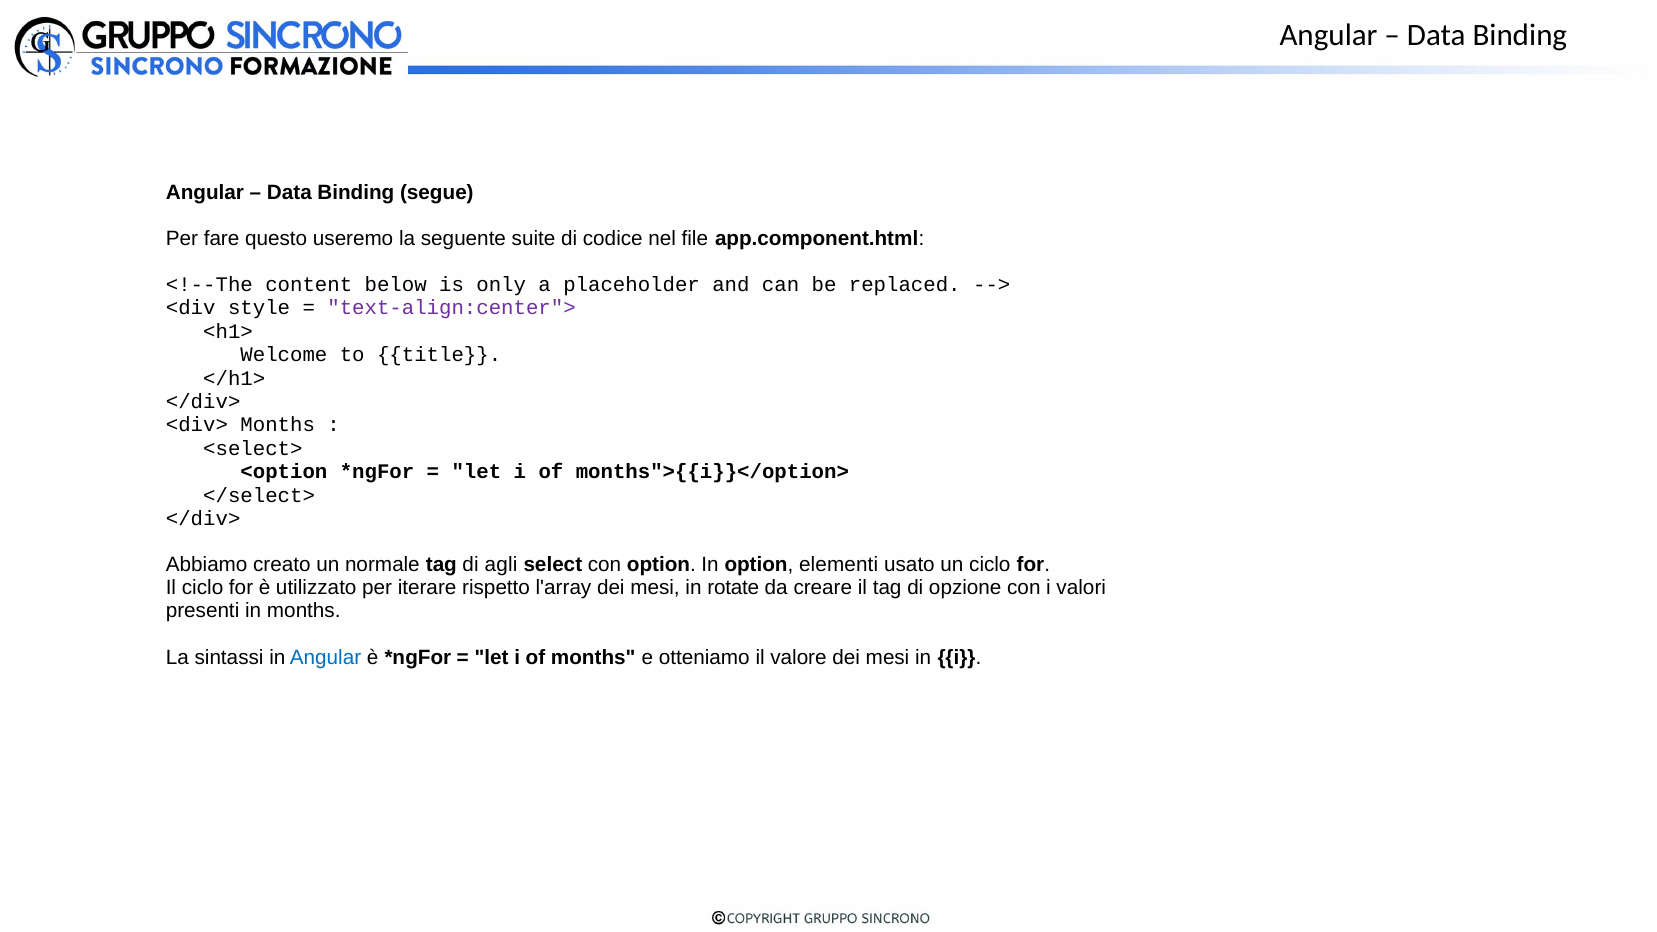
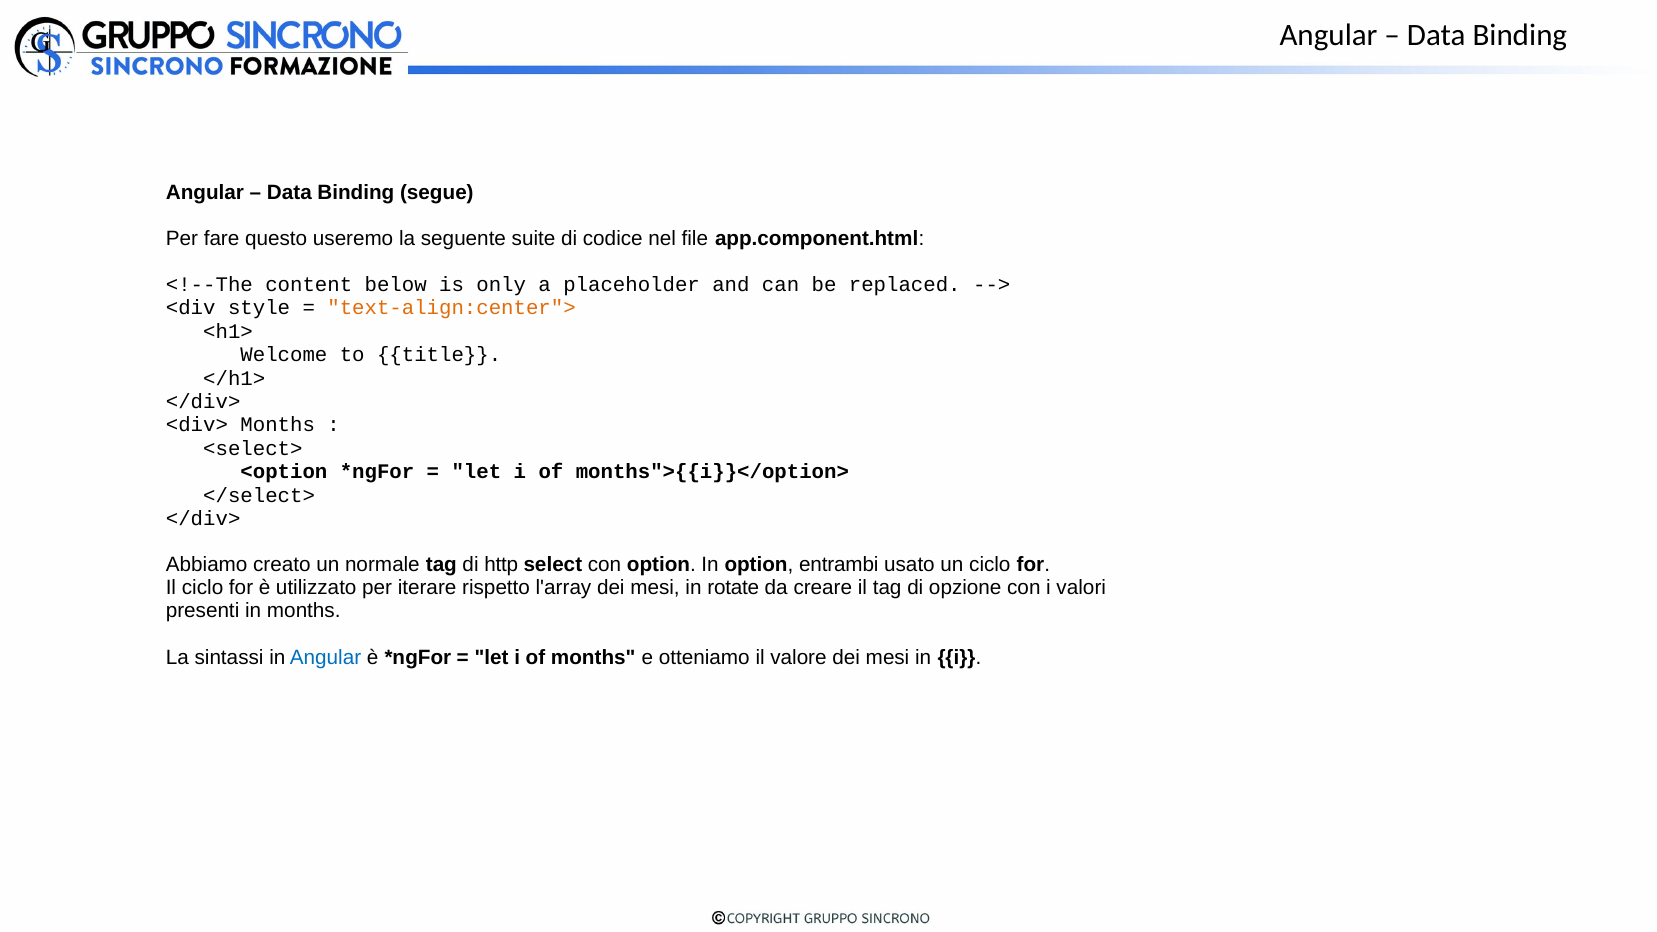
text-align:center"> colour: purple -> orange (452, 308)
agli: agli -> http (501, 565)
elementi: elementi -> entrambi (839, 565)
